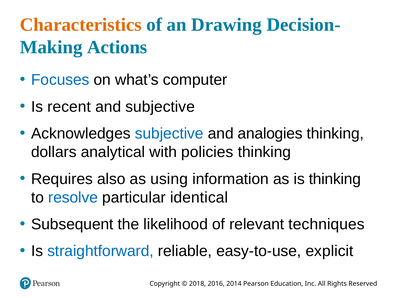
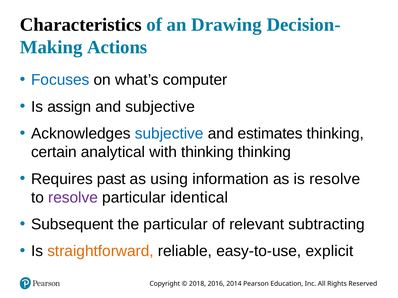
Characteristics colour: orange -> black (81, 25)
recent: recent -> assign (69, 107)
analogies: analogies -> estimates (270, 134)
dollars: dollars -> certain (54, 152)
with policies: policies -> thinking (207, 152)
also: also -> past (111, 179)
is thinking: thinking -> resolve (335, 179)
resolve colour: blue -> purple (73, 198)
the likelihood: likelihood -> particular (176, 225)
techniques: techniques -> subtracting (327, 225)
straightforward colour: blue -> orange (100, 252)
